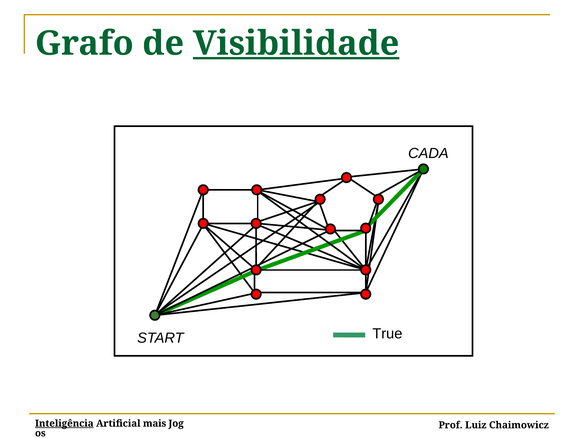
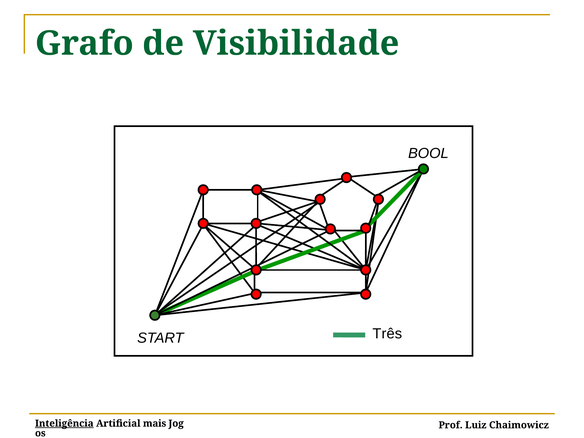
Visibilidade underline: present -> none (296, 43)
CADA: CADA -> BOOL (428, 153)
True: True -> Três (387, 334)
